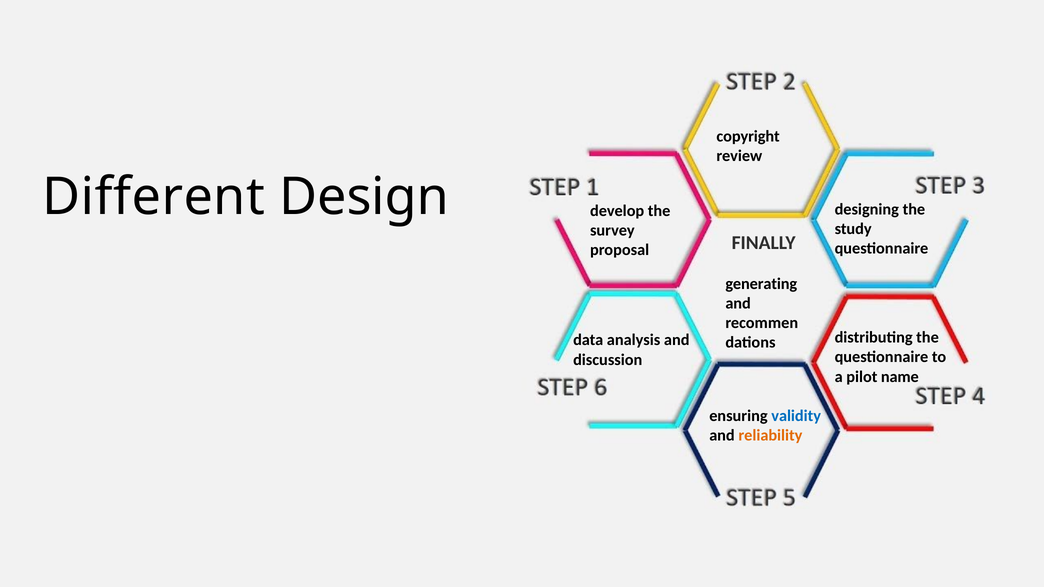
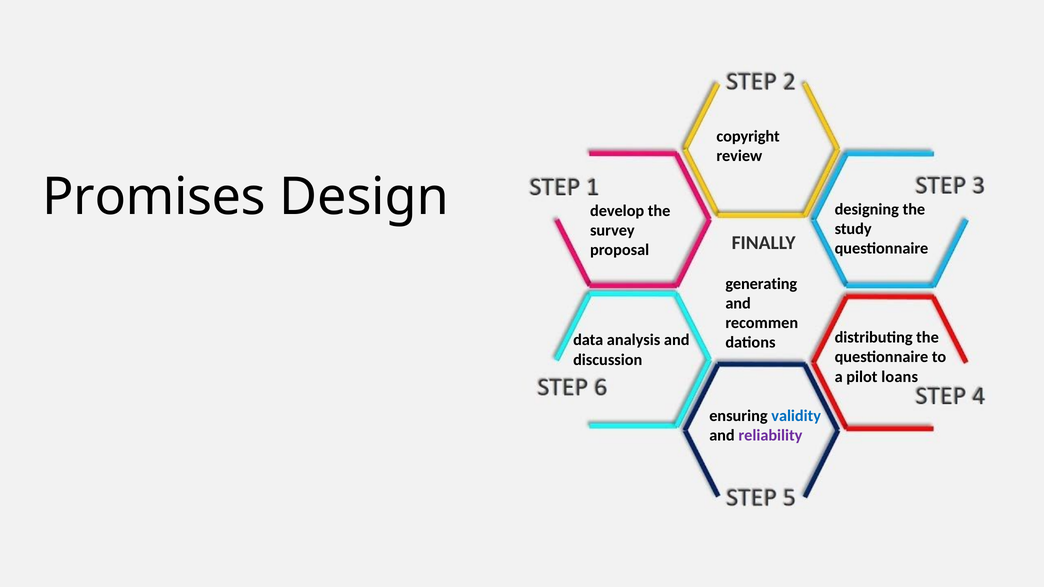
Different: Different -> Promises (154, 197)
name: name -> loans (900, 377)
reliability colour: orange -> purple (770, 436)
